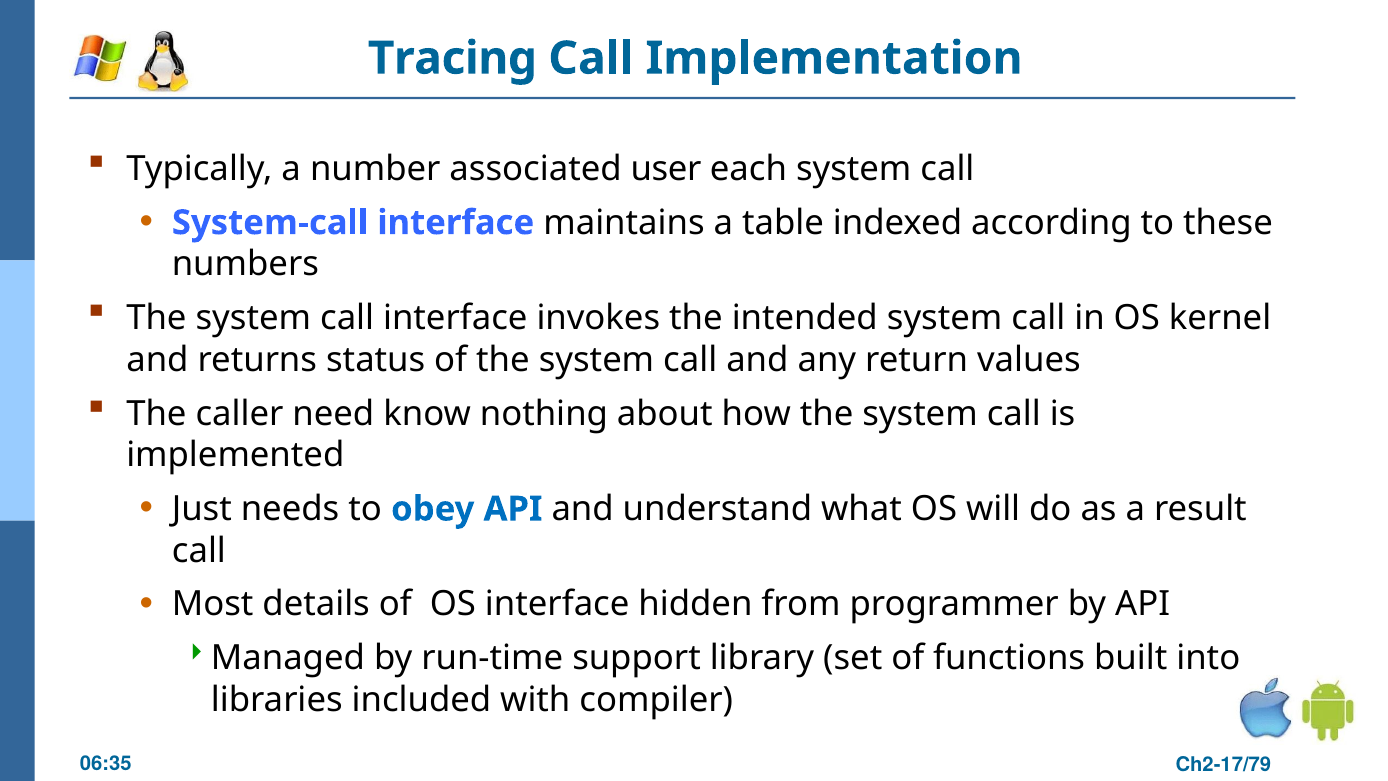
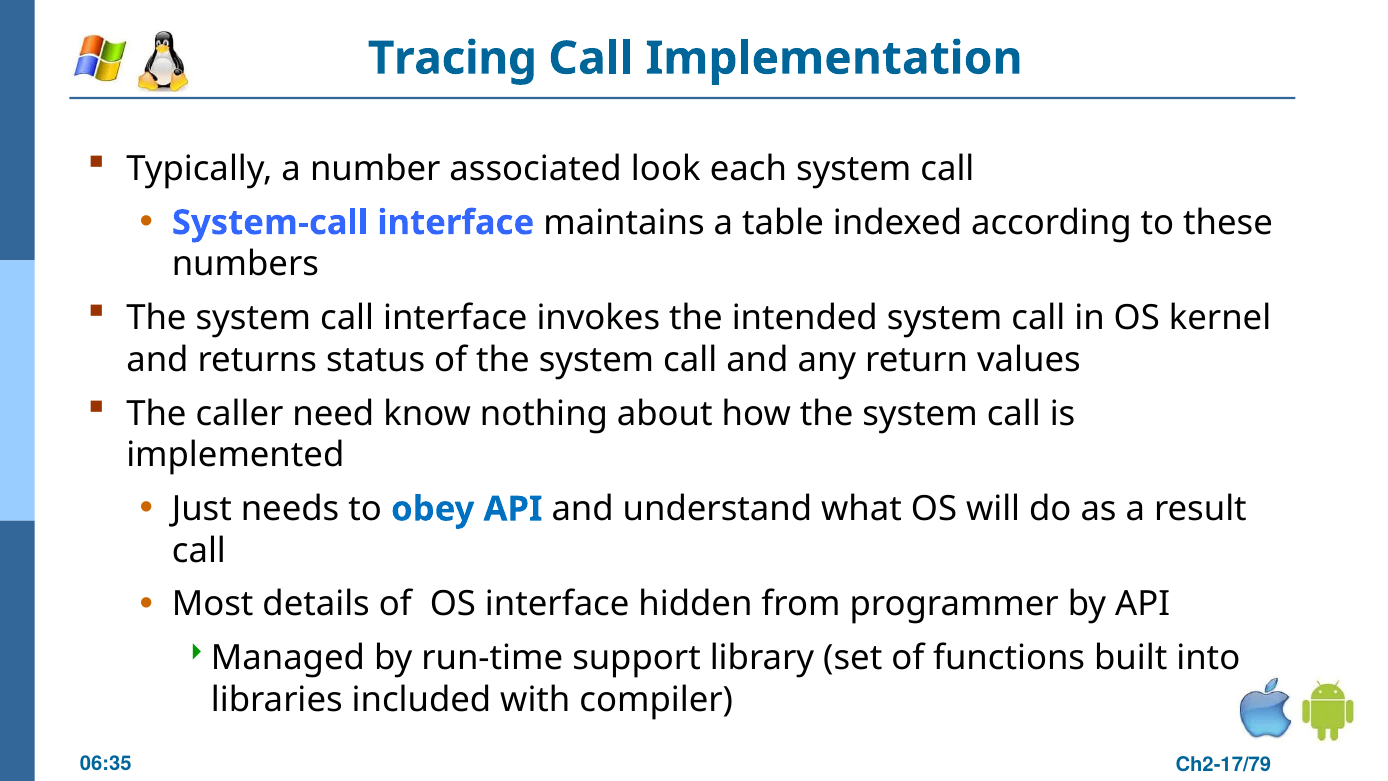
user: user -> look (666, 169)
